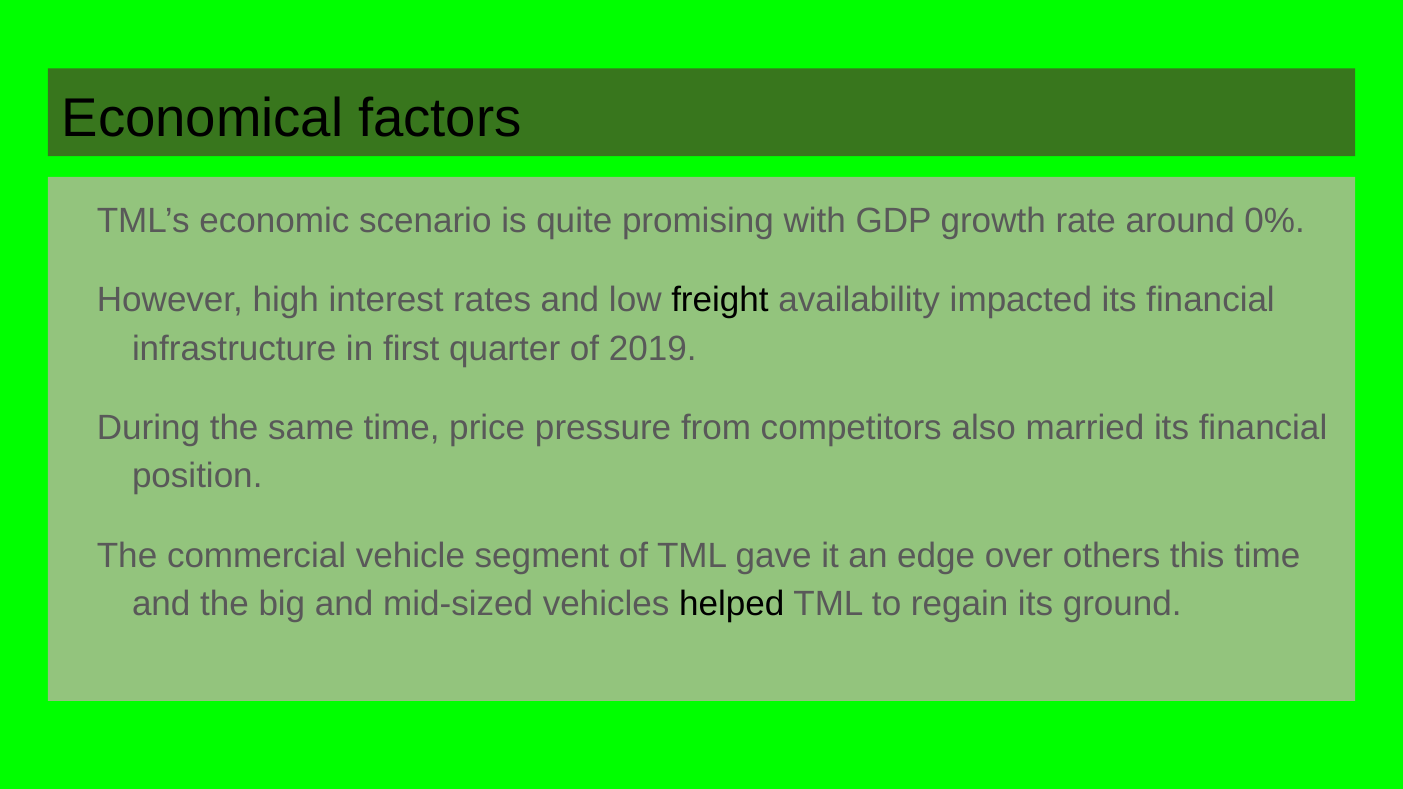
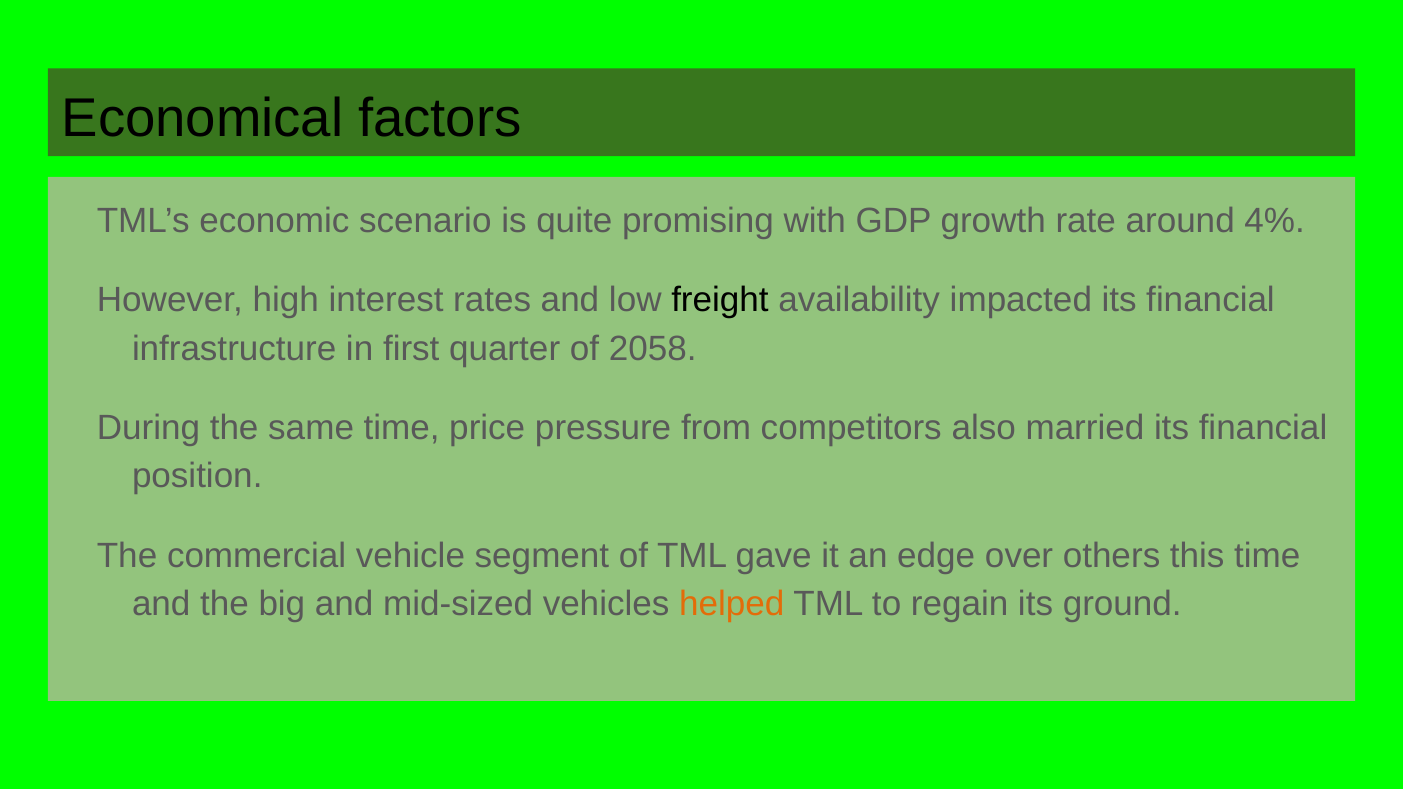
0%: 0% -> 4% (1275, 221)
2019: 2019 -> 2058 (653, 349)
helped colour: black -> orange (732, 604)
